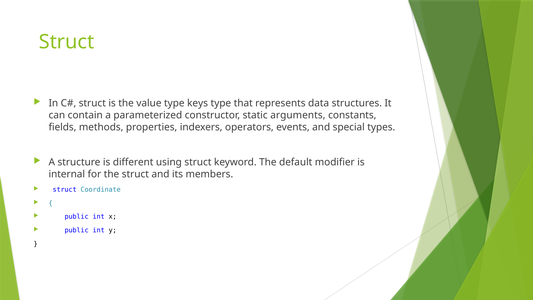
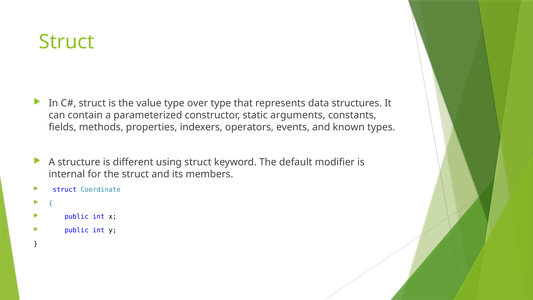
keys: keys -> over (198, 103)
special: special -> known (349, 127)
